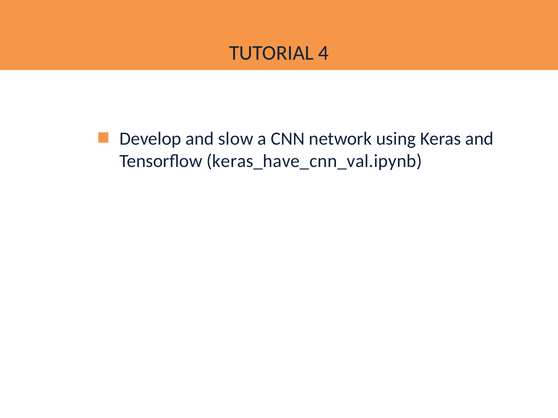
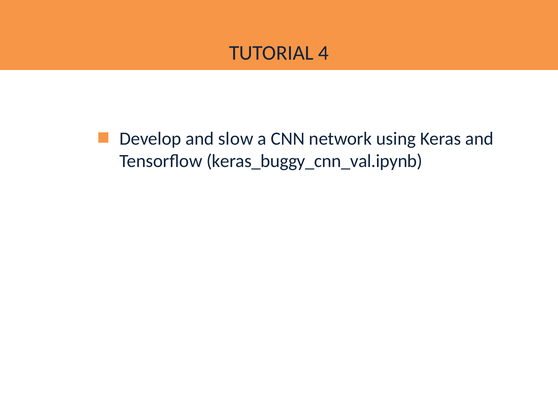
keras_have_cnn_val.ipynb: keras_have_cnn_val.ipynb -> keras_buggy_cnn_val.ipynb (315, 161)
